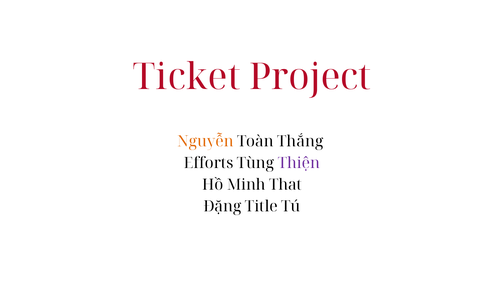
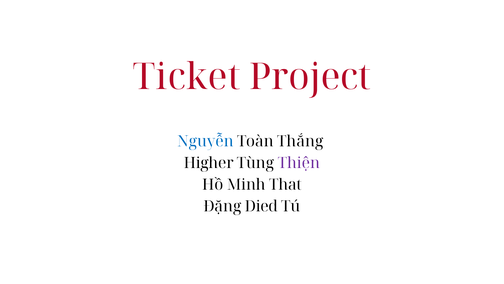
Nguyễn colour: orange -> blue (205, 141)
Efforts: Efforts -> Higher (209, 163)
Title: Title -> Died (261, 206)
